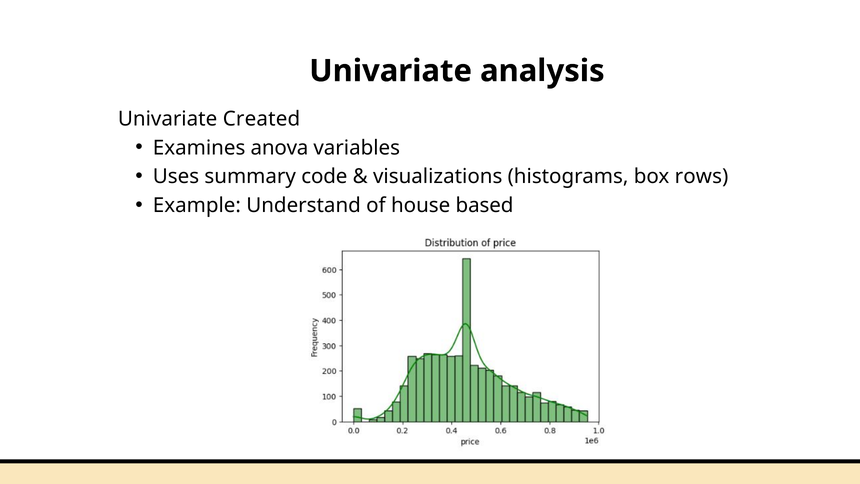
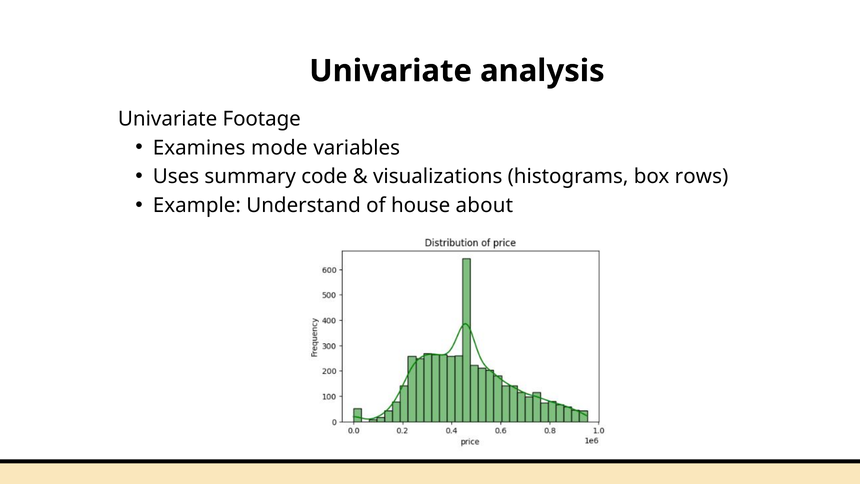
Created: Created -> Footage (262, 119)
anova: anova -> mode (279, 148)
based: based -> about (484, 205)
